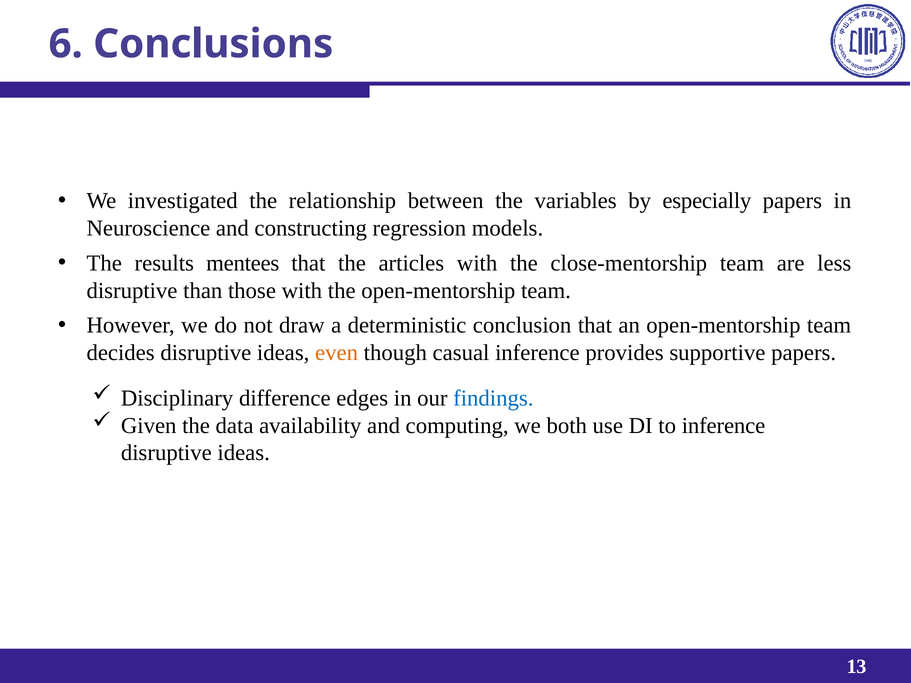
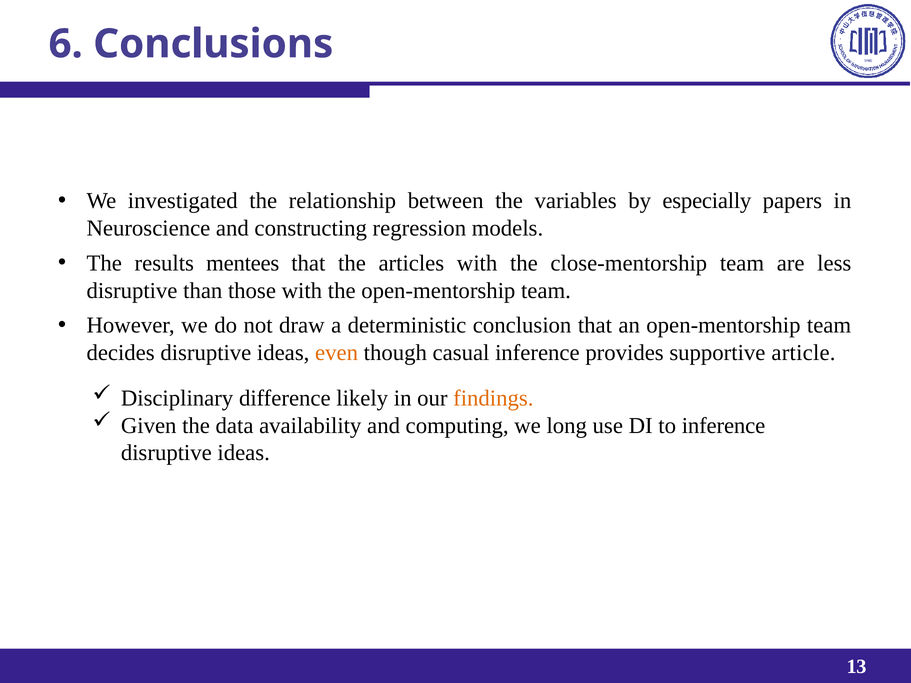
supportive papers: papers -> article (804, 353)
edges: edges -> likely (362, 398)
findings colour: blue -> orange (493, 398)
both: both -> long (567, 426)
